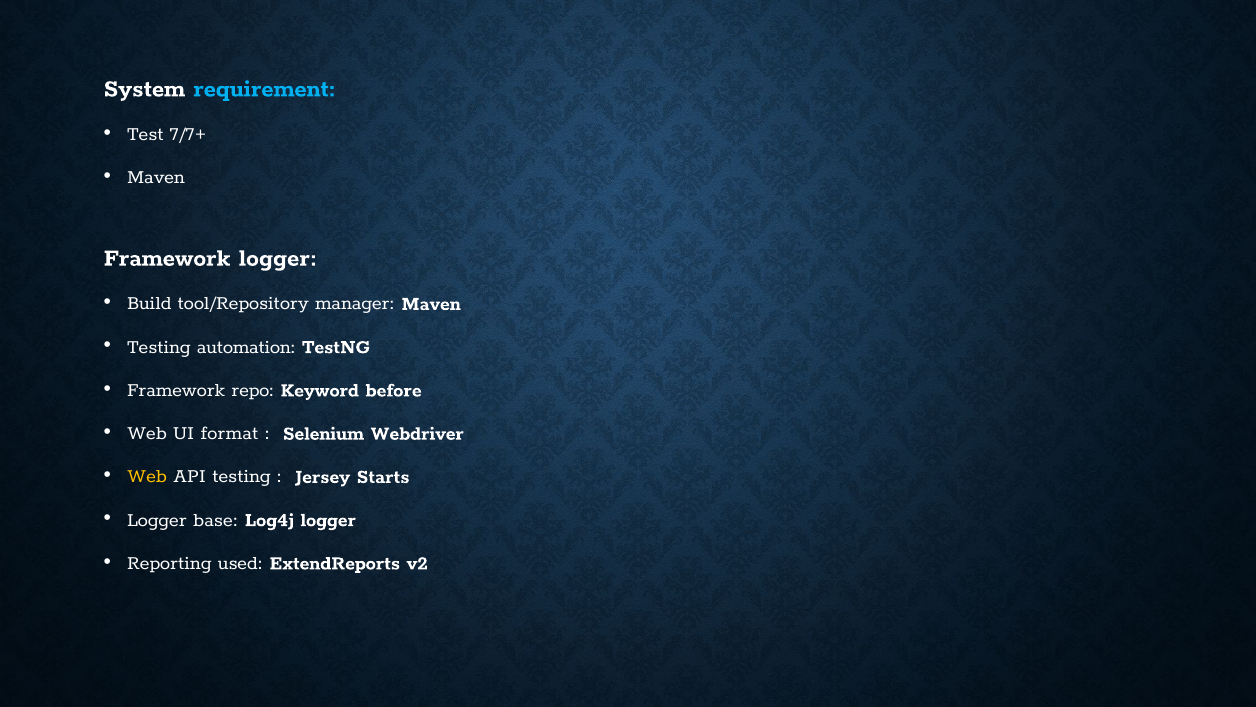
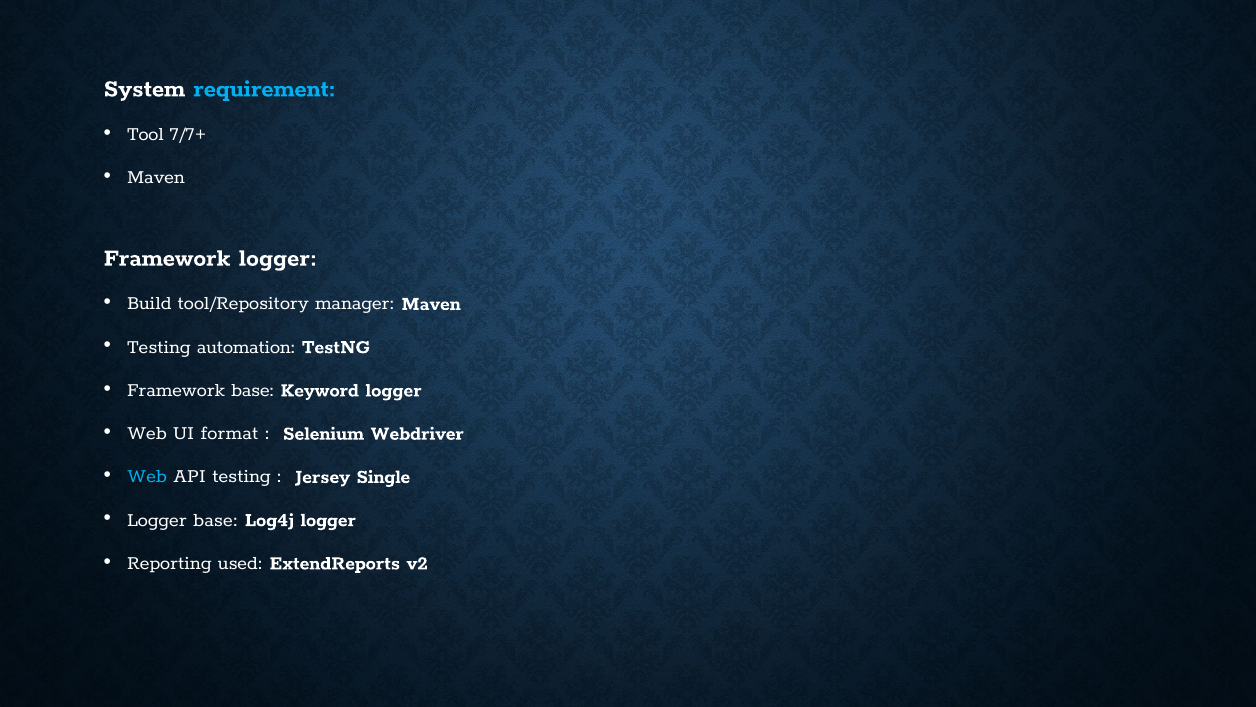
Test: Test -> Tool (145, 134)
Framework repo: repo -> base (253, 389)
Keyword before: before -> logger (394, 389)
Web colour: yellow -> light blue (147, 476)
Starts: Starts -> Single (383, 476)
